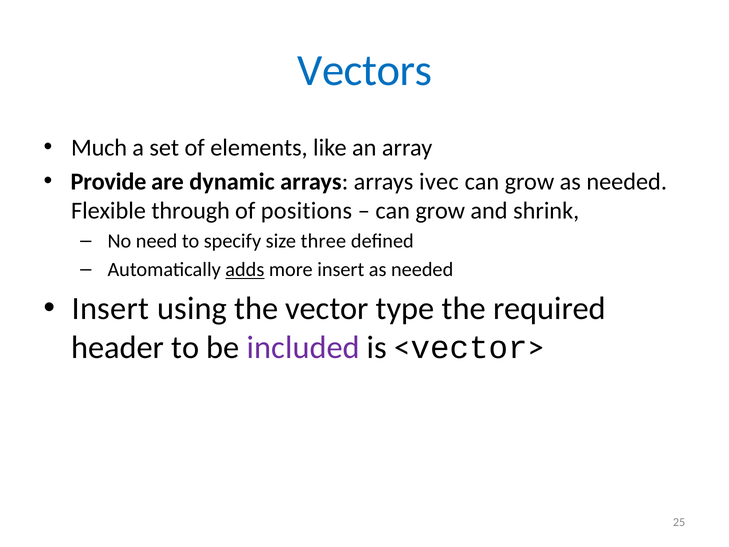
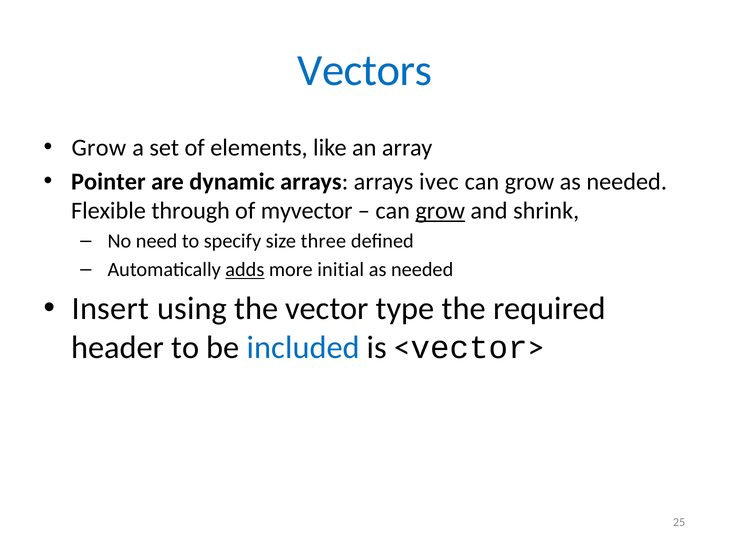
Much: Much -> Grow (99, 148)
Provide: Provide -> Pointer (108, 182)
positions: positions -> myvector (307, 211)
grow underline: none -> present (440, 211)
more insert: insert -> initial (341, 270)
included colour: purple -> blue (303, 347)
